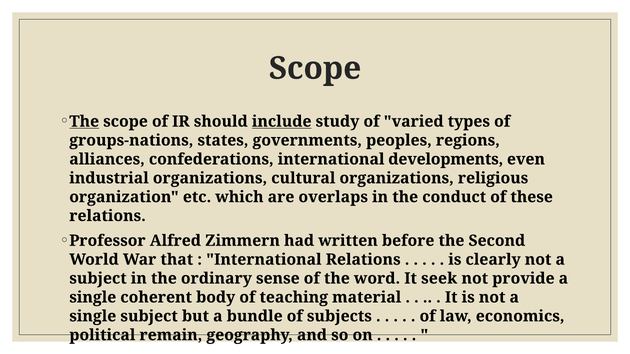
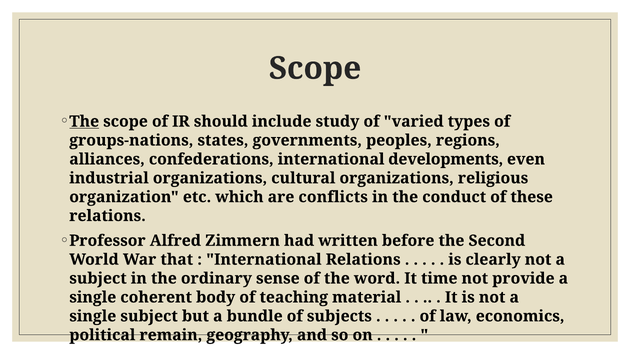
include underline: present -> none (282, 122)
overlaps: overlaps -> conflicts (333, 197)
seek: seek -> time (439, 279)
